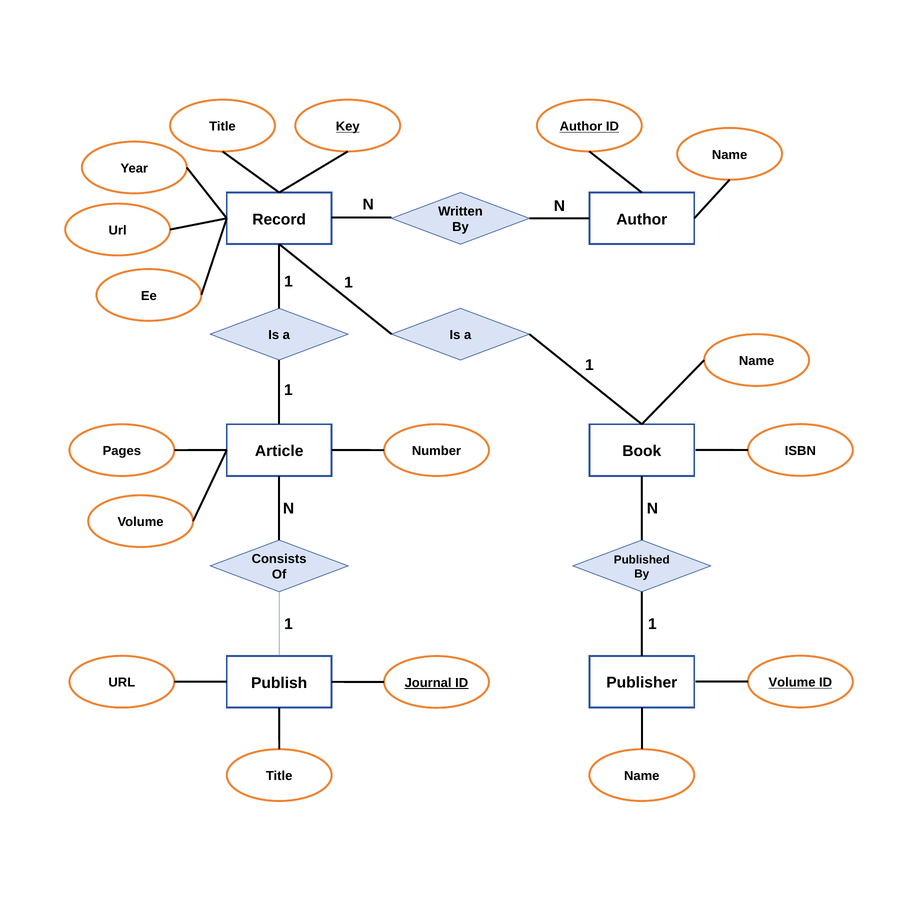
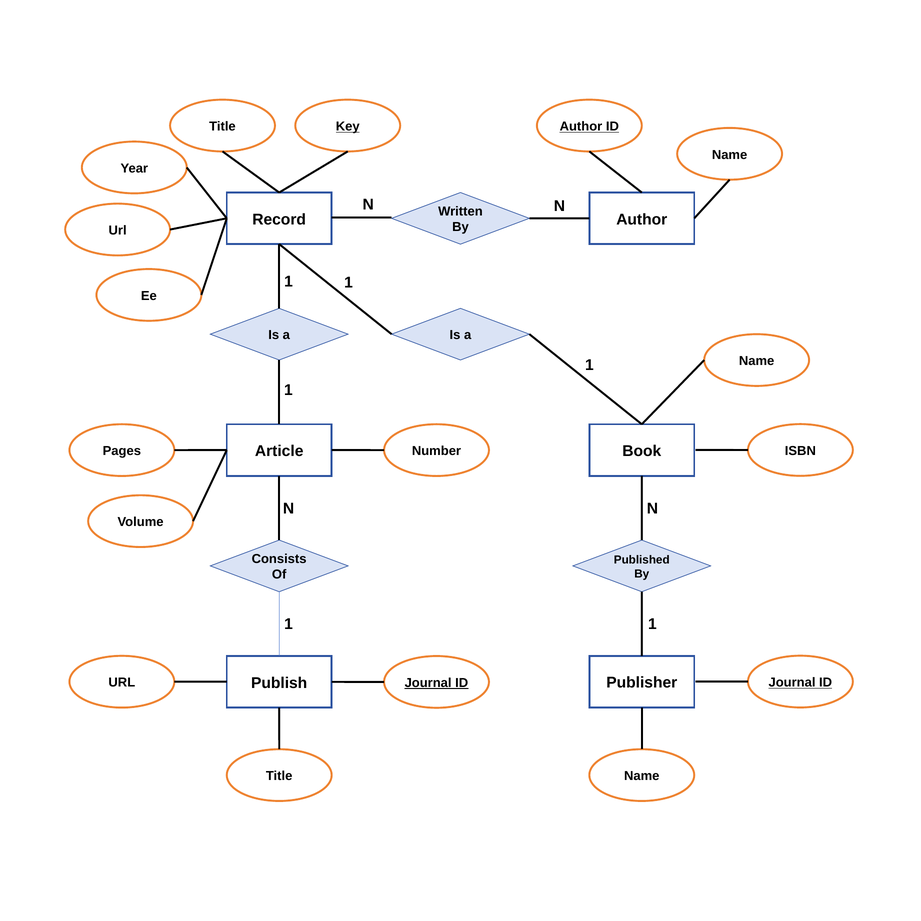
Volume: Volume -> Journal (792, 682)
